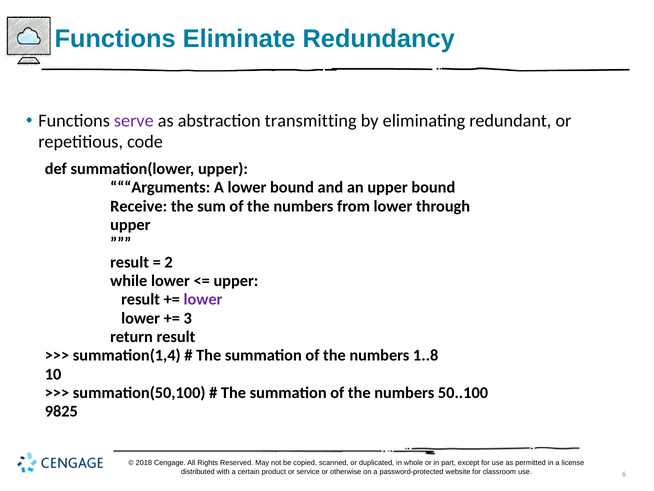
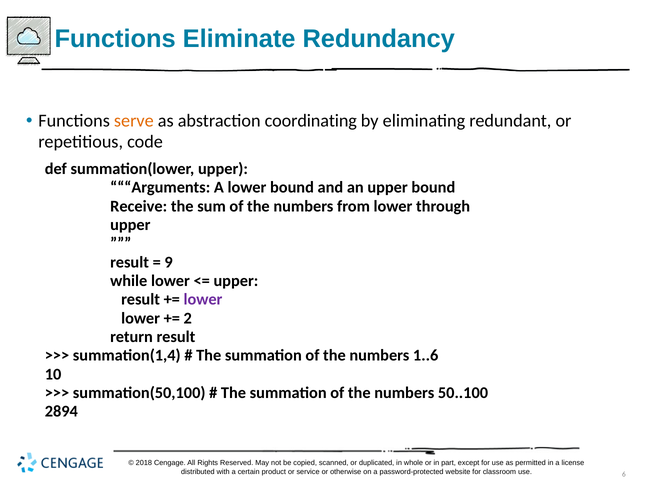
serve colour: purple -> orange (134, 121)
transmitting: transmitting -> coordinating (311, 121)
2: 2 -> 9 (169, 262)
3: 3 -> 2 (188, 318)
1..8: 1..8 -> 1..6 (426, 355)
9825: 9825 -> 2894 (61, 411)
